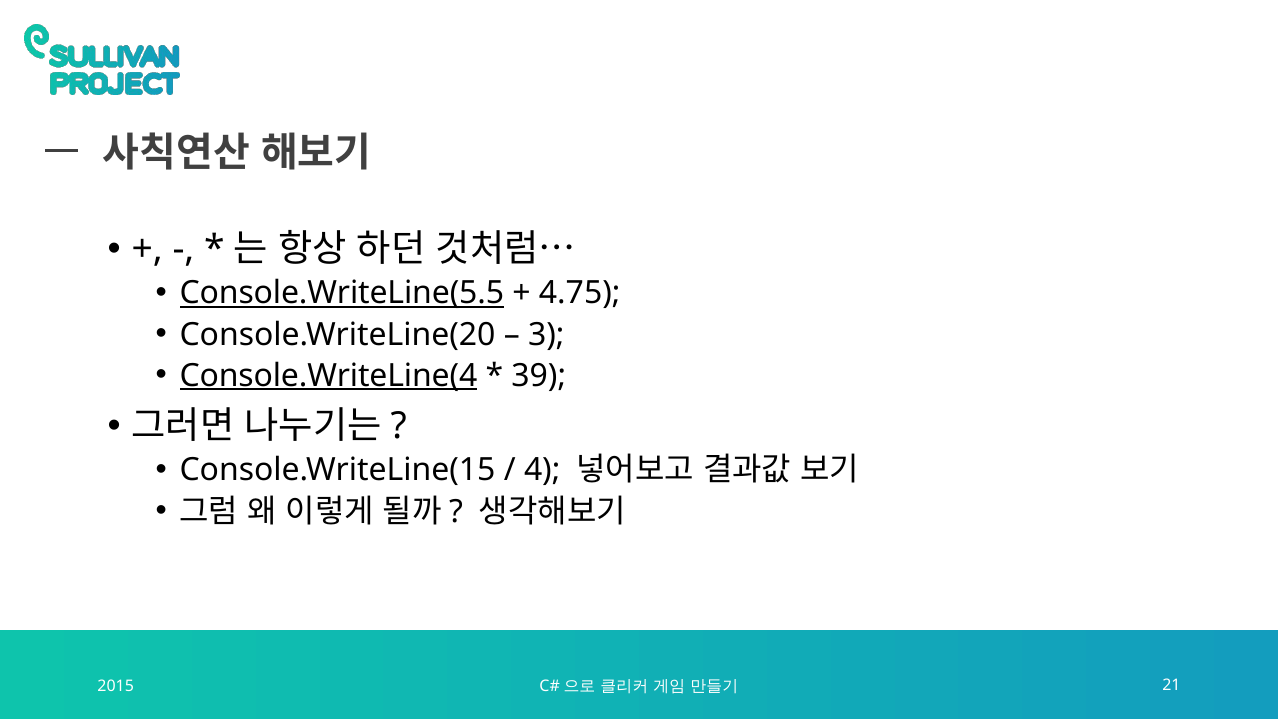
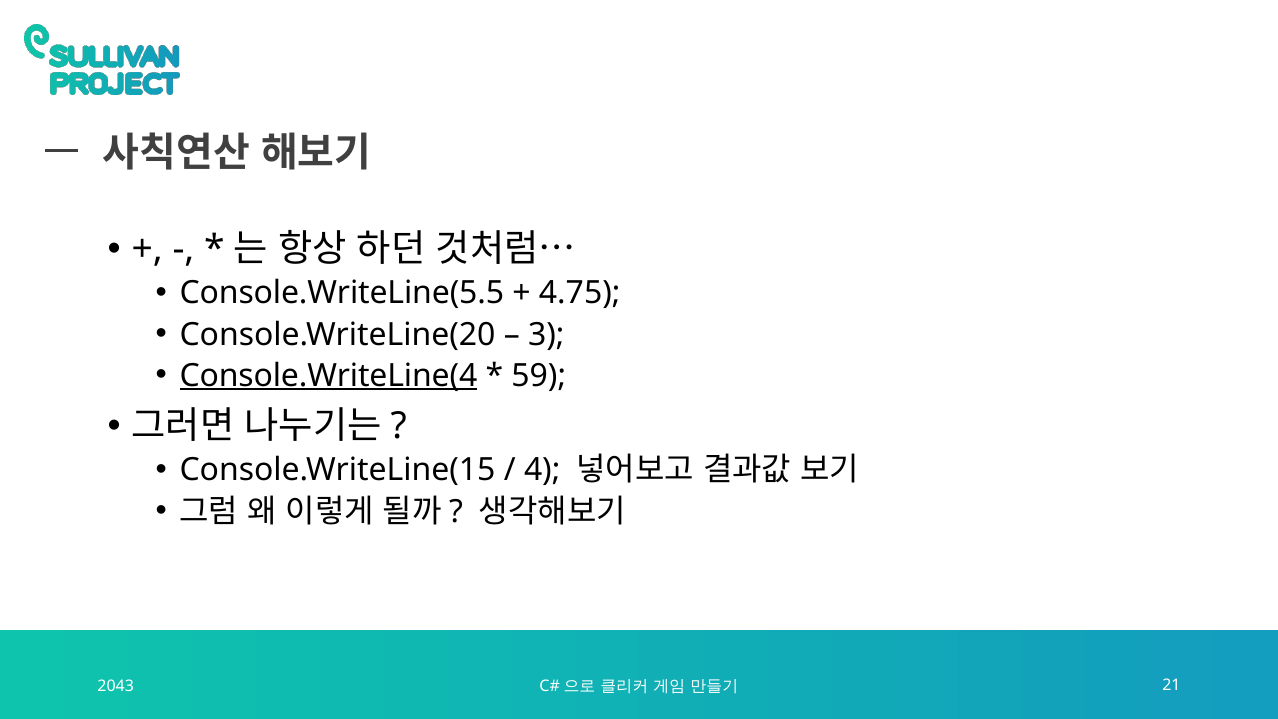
Console.WriteLine(5.5 underline: present -> none (342, 293)
39: 39 -> 59 (539, 376)
2015: 2015 -> 2043 (116, 687)
